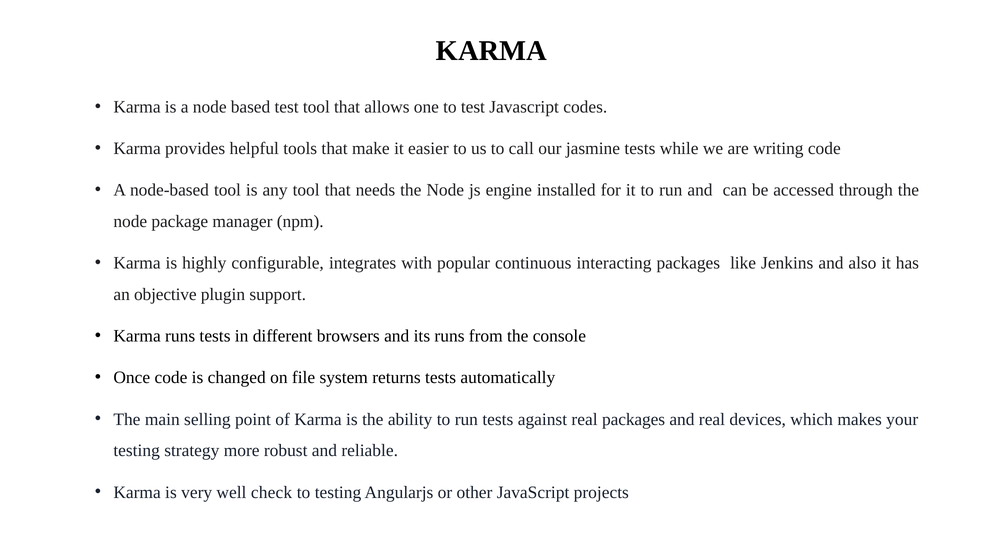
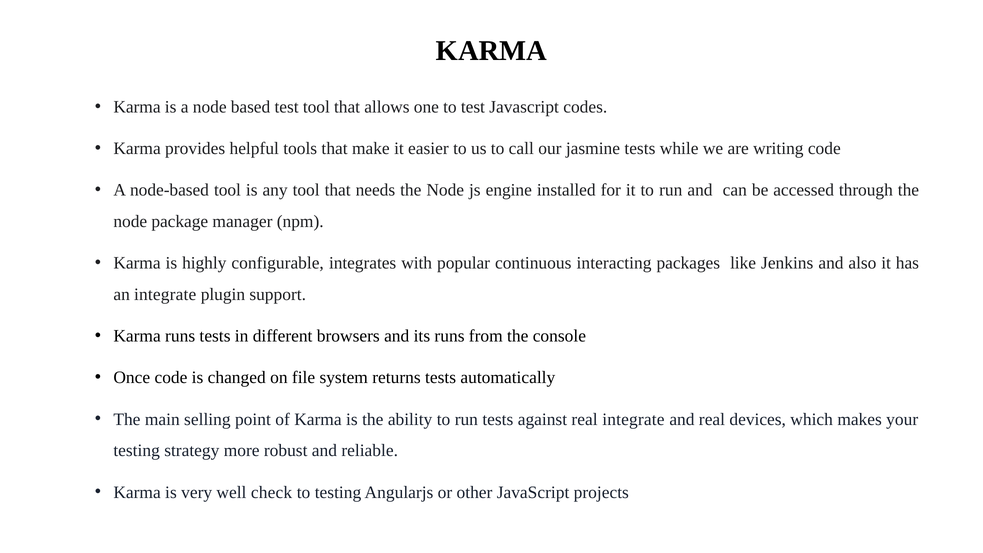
an objective: objective -> integrate (165, 294)
real packages: packages -> integrate (633, 419)
